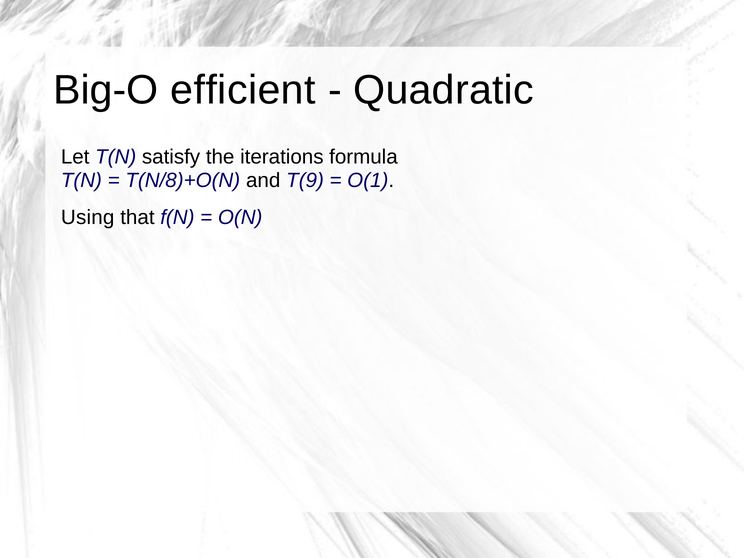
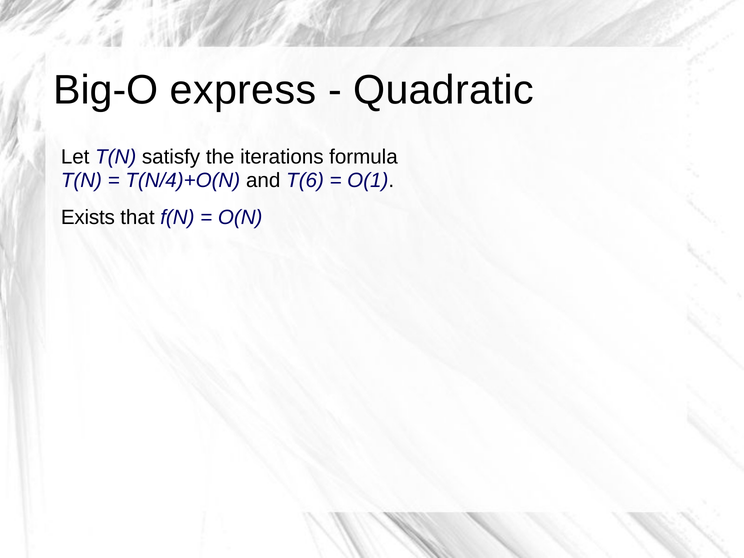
efficient: efficient -> express (243, 90)
T(N/8)+O(N: T(N/8)+O(N -> T(N/4)+O(N (183, 180)
T(9: T(9 -> T(6 (305, 180)
Using: Using -> Exists (88, 217)
